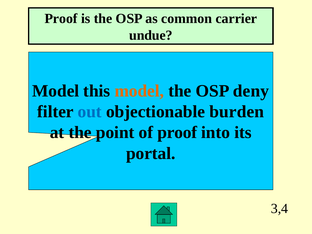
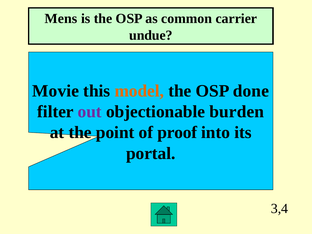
Proof: Proof -> Mens (61, 19)
Model: Model -> Movie (56, 91)
deny: deny -> done (251, 91)
out colour: blue -> purple (90, 112)
